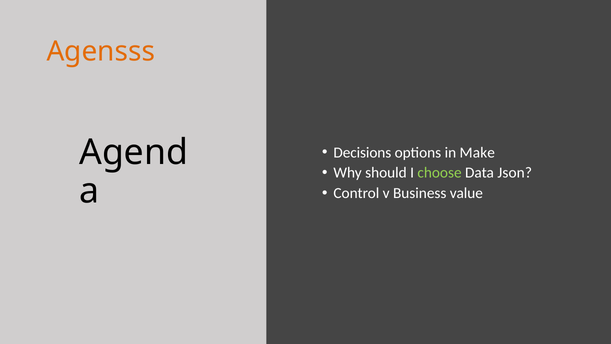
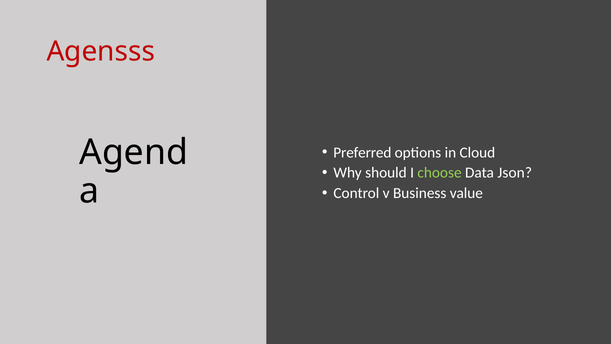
Agensss colour: orange -> red (101, 51)
Decisions: Decisions -> Preferred (362, 152)
Make: Make -> Cloud (477, 152)
